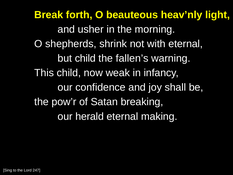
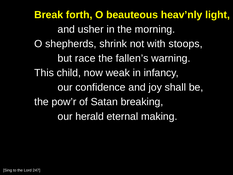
with eternal: eternal -> stoops (186, 44)
but child: child -> race (85, 58)
